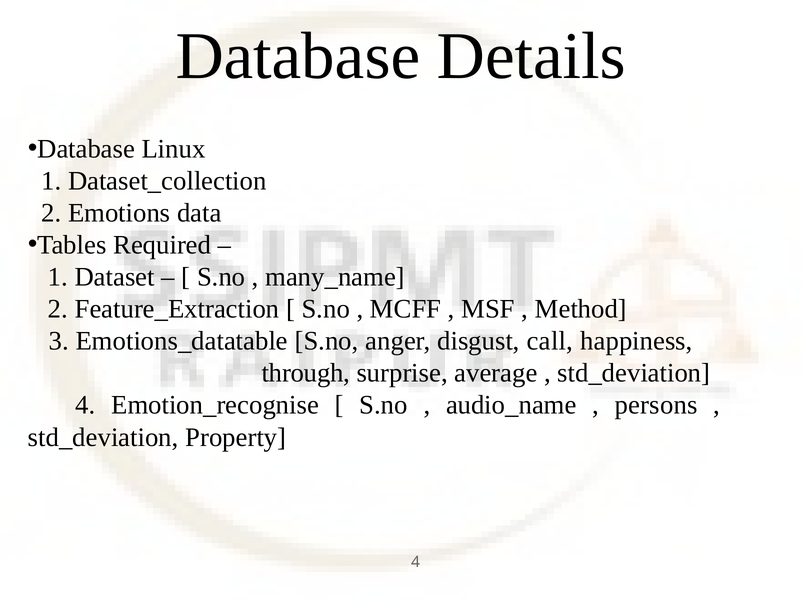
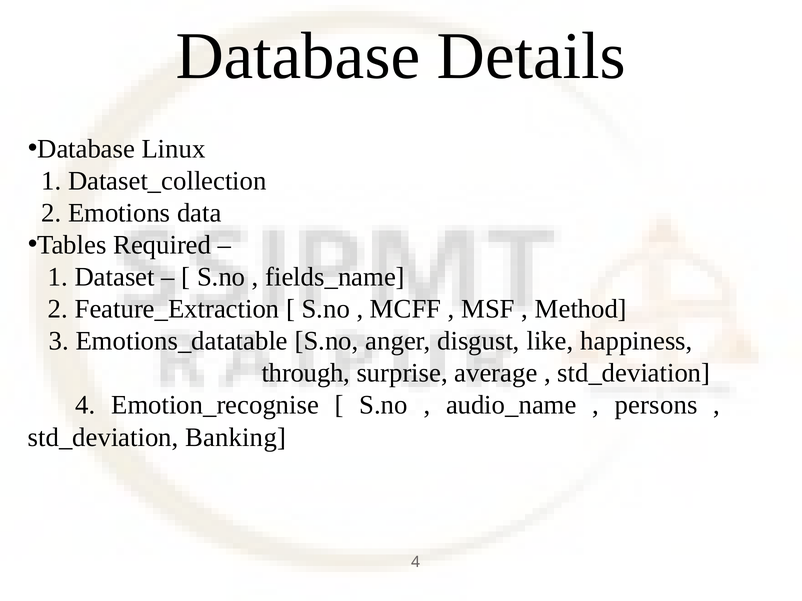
many_name: many_name -> fields_name (335, 277)
call: call -> like (550, 341)
Property: Property -> Banking (236, 438)
